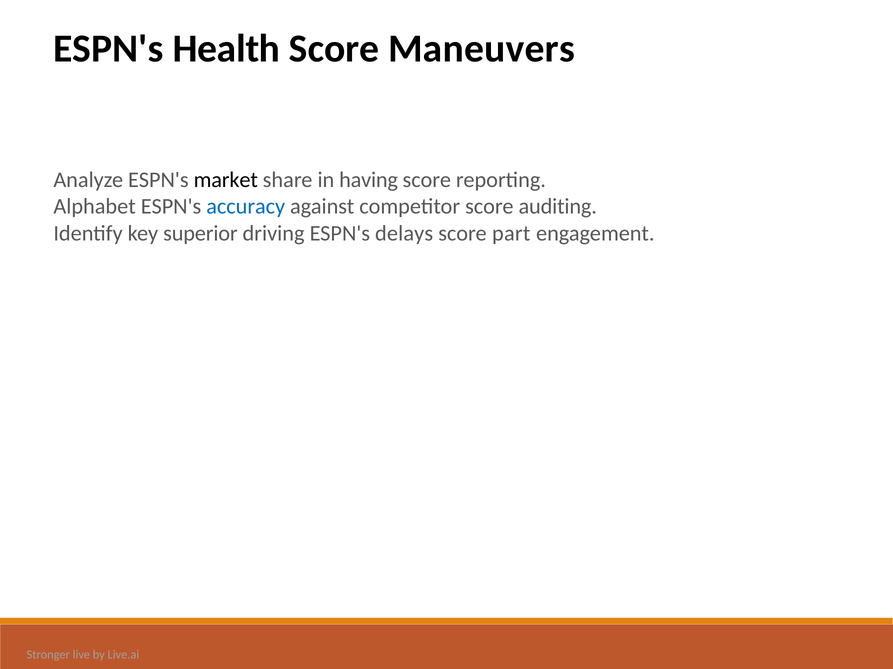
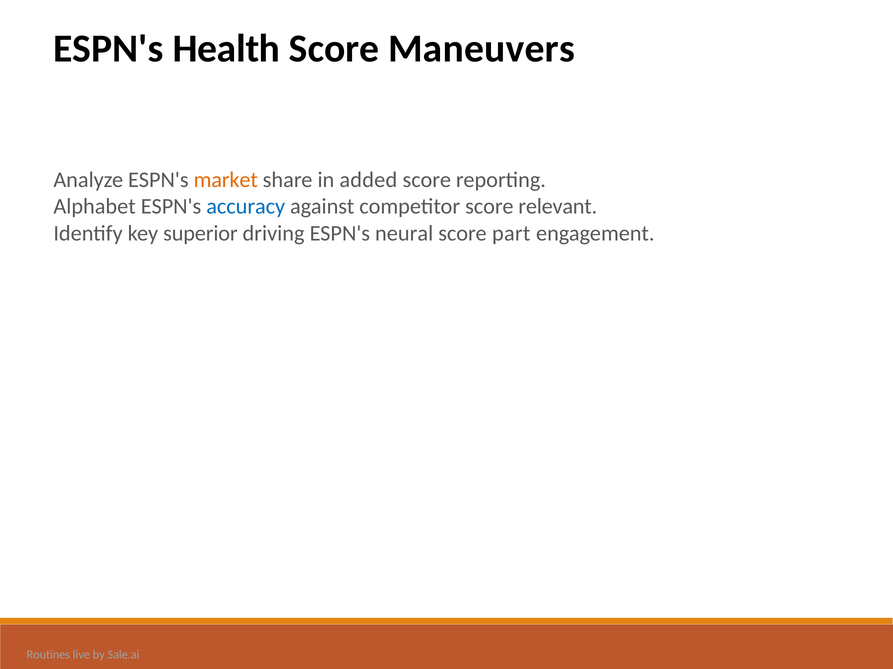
market colour: black -> orange (226, 180)
having: having -> added (368, 180)
auditing: auditing -> relevant (558, 207)
delays: delays -> neural (404, 234)
Stronger: Stronger -> Routines (48, 656)
Live.ai: Live.ai -> Sale.ai (123, 656)
